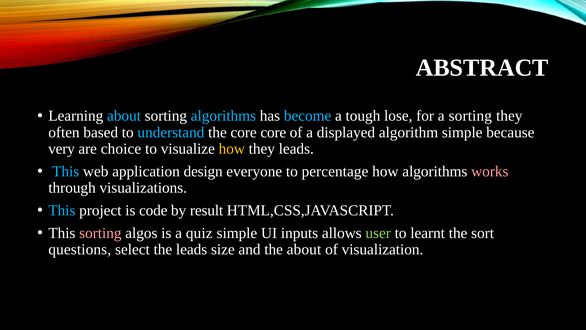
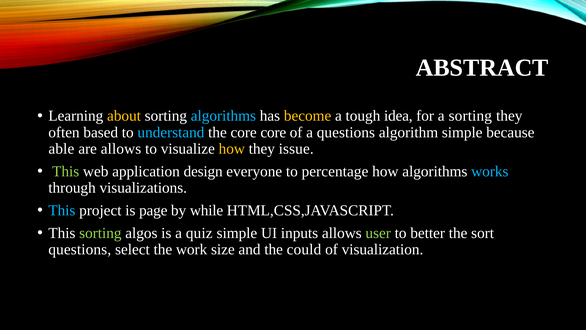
about colour: light blue -> yellow (124, 116)
become colour: light blue -> yellow (308, 116)
lose: lose -> idea (398, 116)
a displayed: displayed -> questions (346, 132)
very: very -> able (61, 149)
are choice: choice -> allows (121, 149)
they leads: leads -> issue (296, 149)
This colour: light blue -> light green (66, 171)
works colour: pink -> light blue (490, 171)
code: code -> page (153, 210)
result: result -> while (207, 210)
sorting colour: pink -> light green (100, 233)
learnt: learnt -> better (428, 233)
the leads: leads -> work (192, 249)
the about: about -> could (304, 249)
